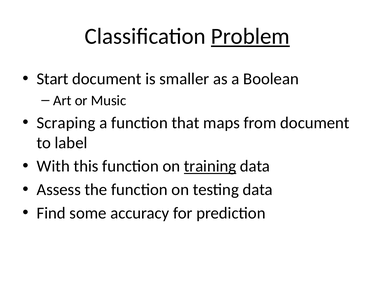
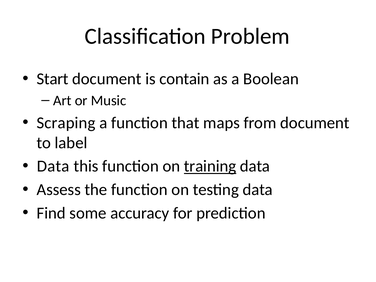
Problem underline: present -> none (250, 36)
smaller: smaller -> contain (184, 79)
With: With -> Data (53, 166)
